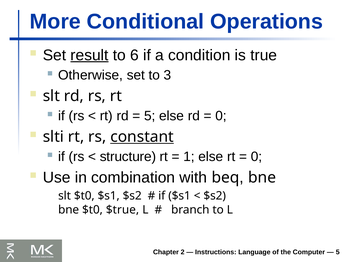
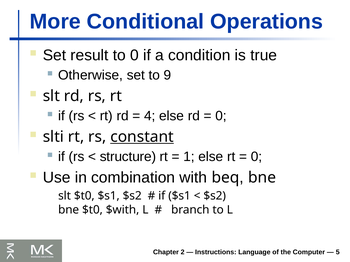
result underline: present -> none (89, 55)
to 6: 6 -> 0 (134, 55)
3: 3 -> 9 (167, 75)
5: 5 -> 4 (150, 116)
$true: $true -> $with (123, 210)
